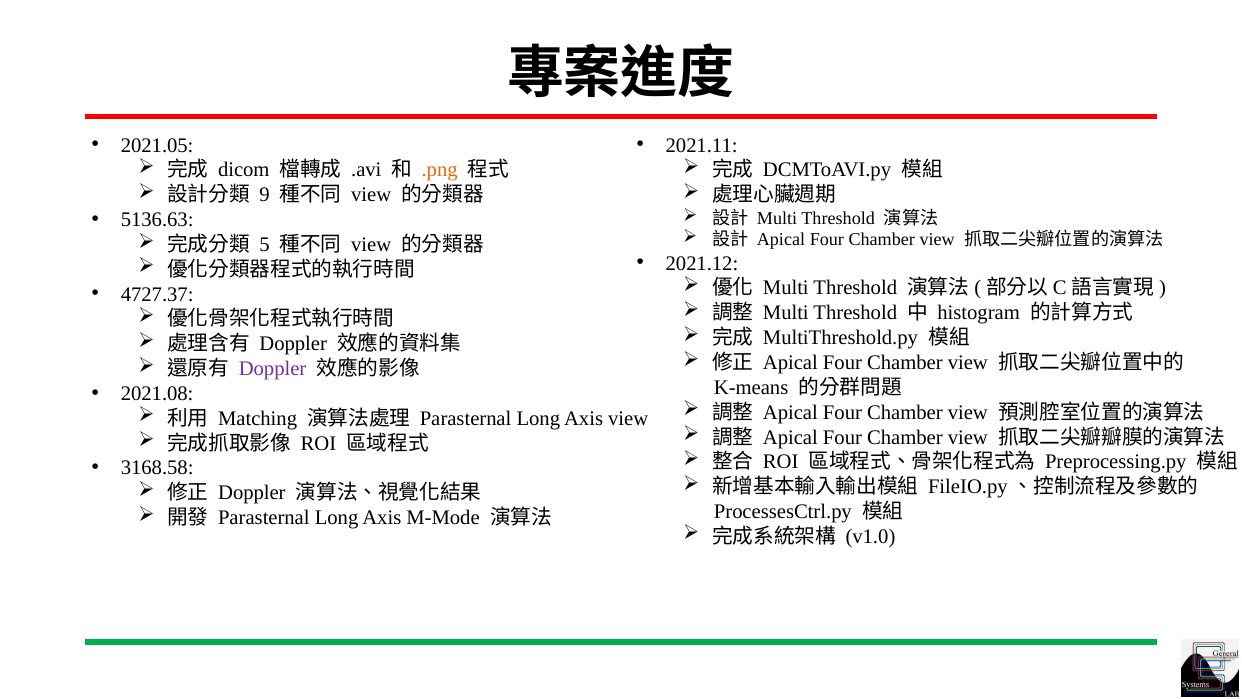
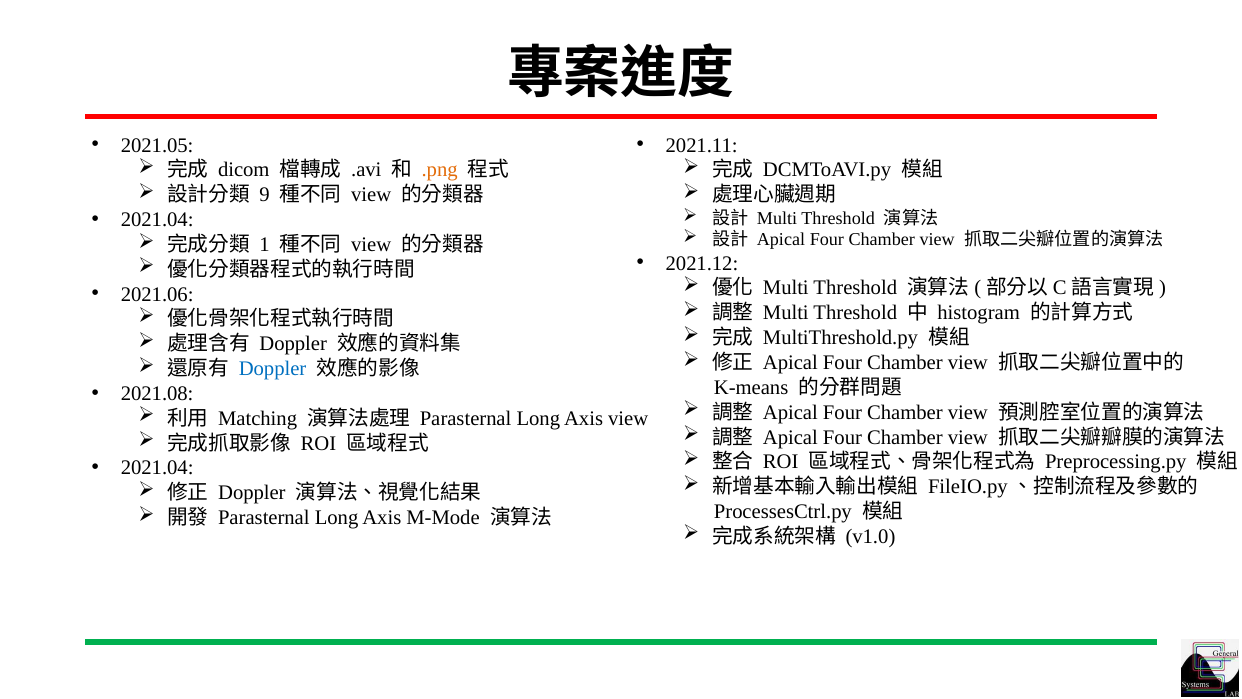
5136.63: 5136.63 -> 2021.04 (157, 220)
5: 5 -> 1 (265, 244)
4727.37: 4727.37 -> 2021.06 (157, 294)
Doppler colour: purple -> blue (273, 369)
3168.58: 3168.58 -> 2021.04 (157, 468)
